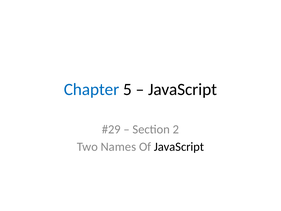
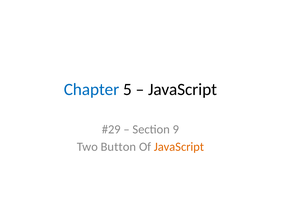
2: 2 -> 9 (176, 129)
Names: Names -> Button (118, 147)
JavaScript colour: black -> orange (179, 147)
